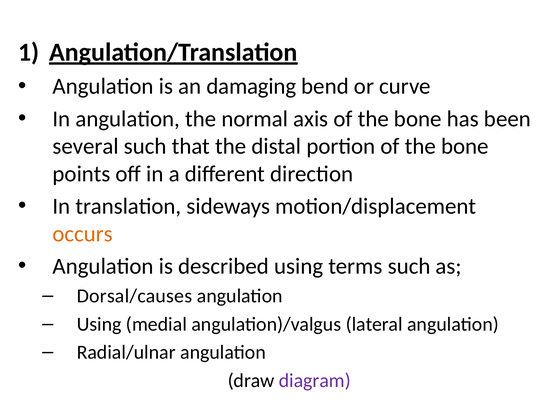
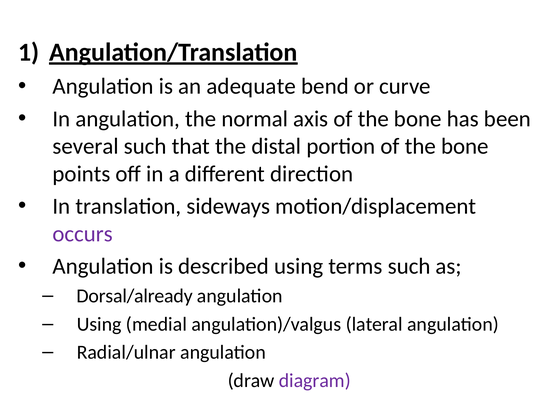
damaging: damaging -> adequate (251, 86)
occurs colour: orange -> purple (83, 234)
Dorsal/causes: Dorsal/causes -> Dorsal/already (135, 296)
